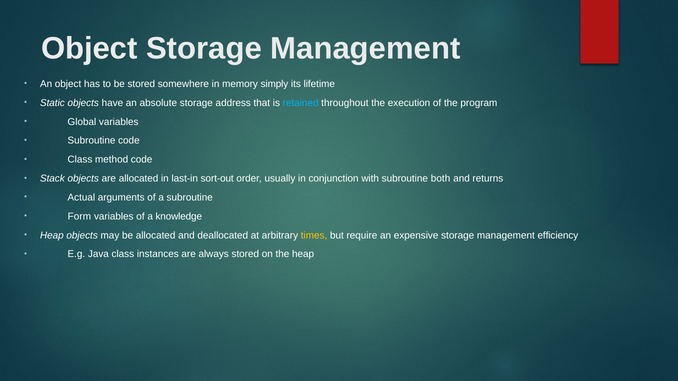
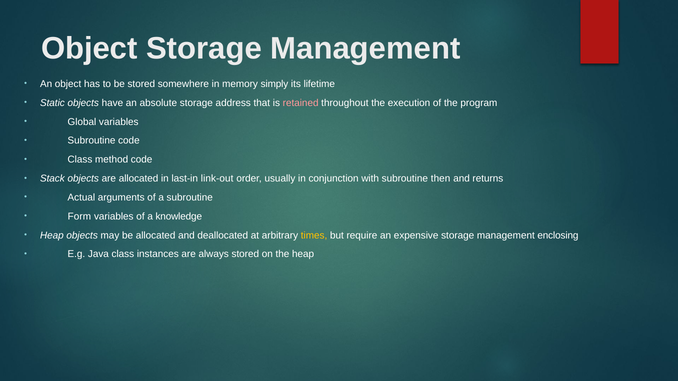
retained colour: light blue -> pink (301, 103)
sort-out: sort-out -> link-out (217, 179)
both: both -> then (441, 179)
efficiency: efficiency -> enclosing (558, 236)
